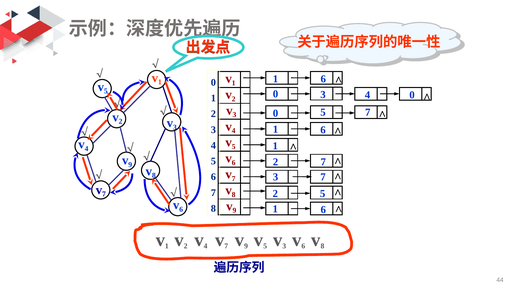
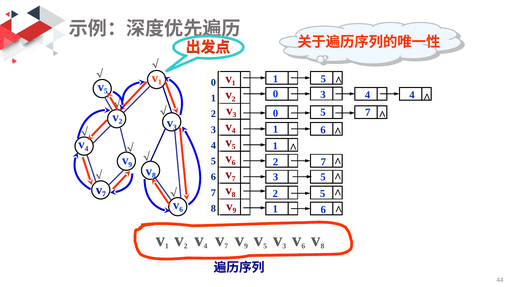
6: 6 -> 5 (323, 79)
4 0: 0 -> 4 (412, 95)
3 7: 7 -> 5 (323, 177)
